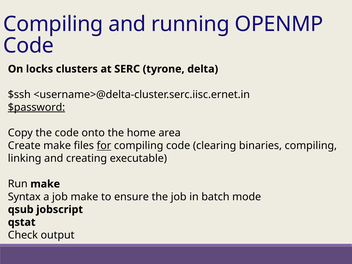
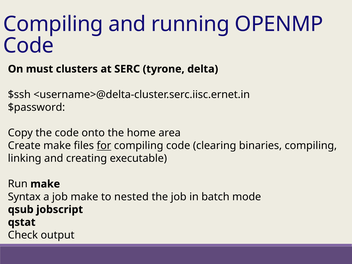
locks: locks -> must (40, 69)
$password underline: present -> none (36, 107)
ensure: ensure -> nested (131, 197)
